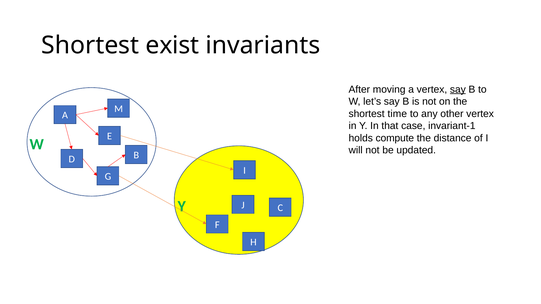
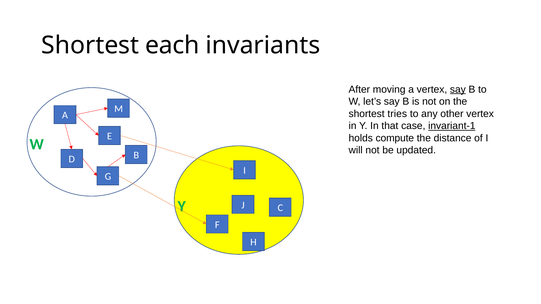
exist: exist -> each (172, 45)
time: time -> tries (397, 114)
invariant-1 underline: none -> present (452, 126)
